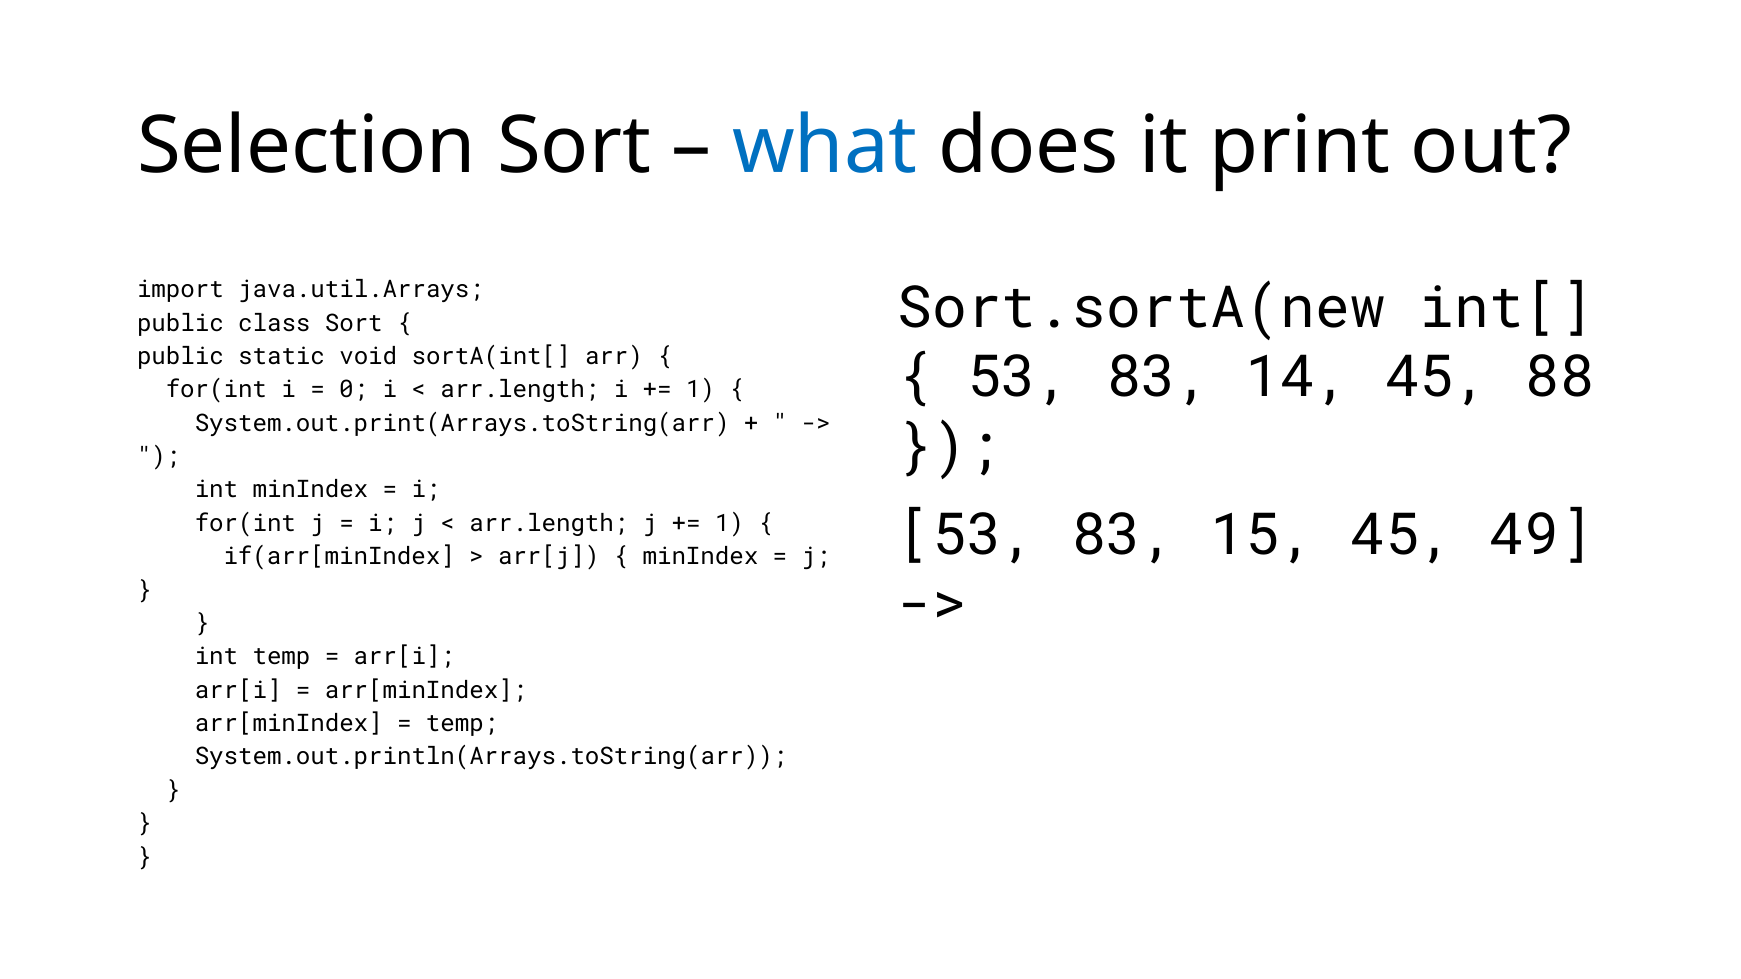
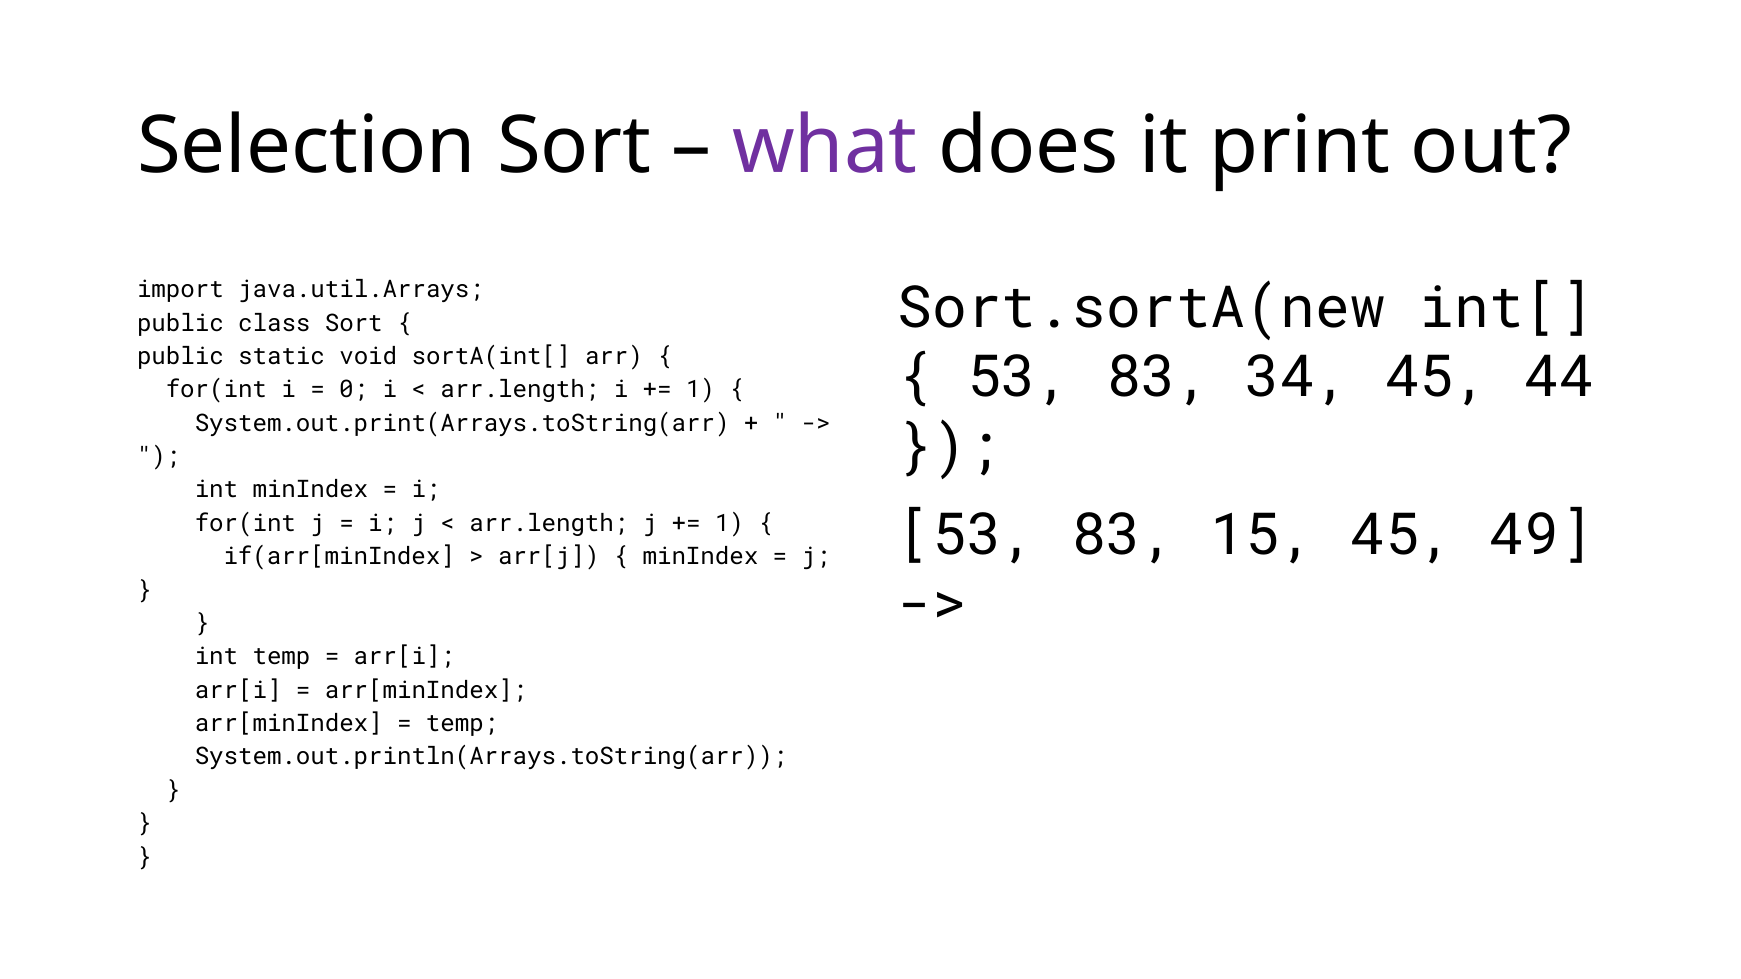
what colour: blue -> purple (825, 146)
14: 14 -> 34 (1298, 378)
88: 88 -> 44 (1559, 378)
